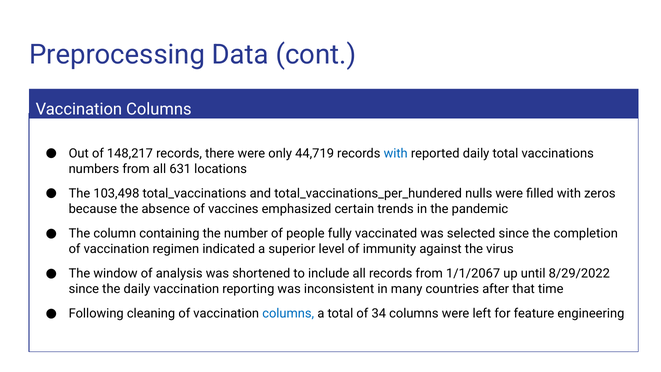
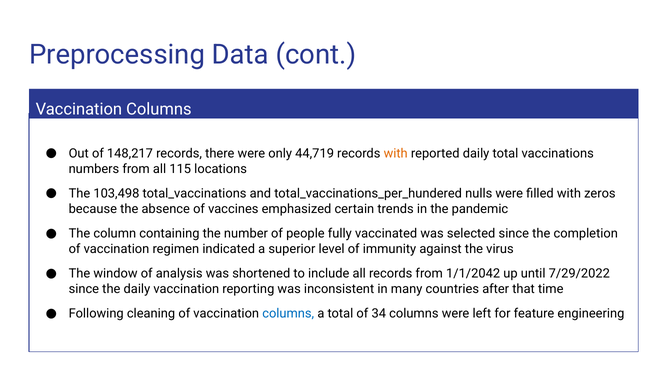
with colour: blue -> orange (396, 153)
631: 631 -> 115 (180, 169)
1/1/2067: 1/1/2067 -> 1/1/2042 (473, 273)
8/29/2022: 8/29/2022 -> 7/29/2022 (579, 273)
